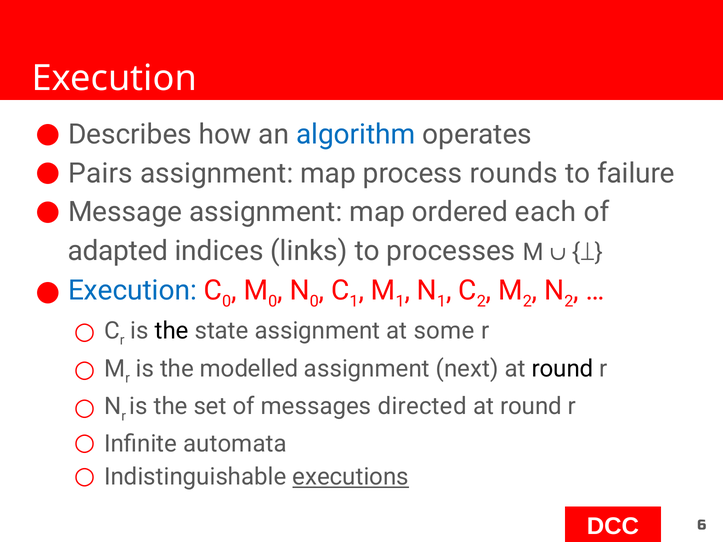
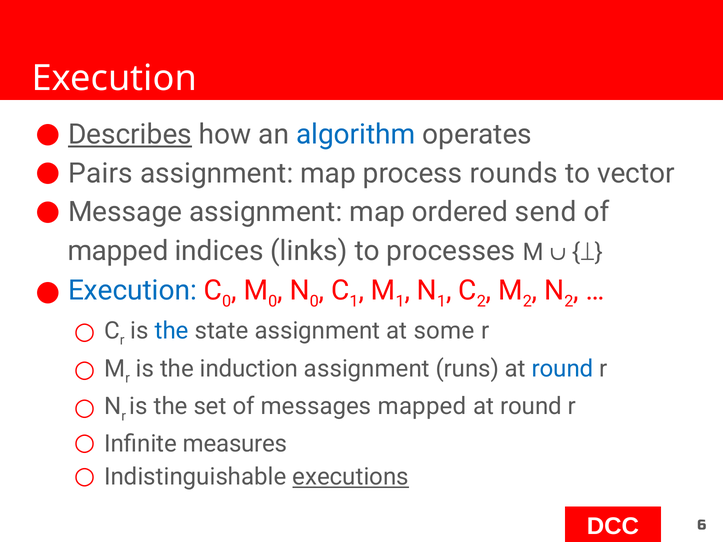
Describes underline: none -> present (130, 135)
failure: failure -> vector (636, 173)
each: each -> send (546, 212)
adapted: adapted -> mapped (118, 251)
the colour: black -> blue (172, 331)
modelled: modelled -> induction (249, 369)
next: next -> runs (467, 369)
round colour: black -> blue (563, 369)
messages directed: directed -> mapped (422, 407)
automata: automata -> measures (235, 444)
